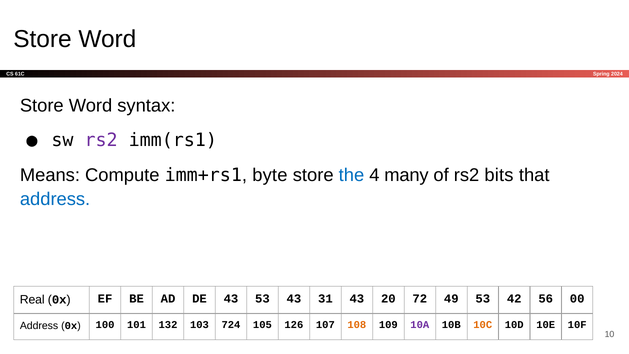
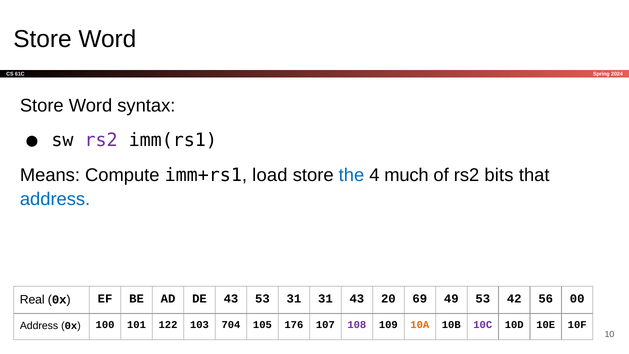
byte: byte -> load (270, 175)
many: many -> much (407, 175)
53 43: 43 -> 31 (294, 298)
72: 72 -> 69 (420, 298)
132: 132 -> 122 (168, 325)
724: 724 -> 704 (231, 325)
126: 126 -> 176 (294, 325)
108 colour: orange -> purple (357, 325)
10A colour: purple -> orange (420, 325)
10C colour: orange -> purple (483, 325)
